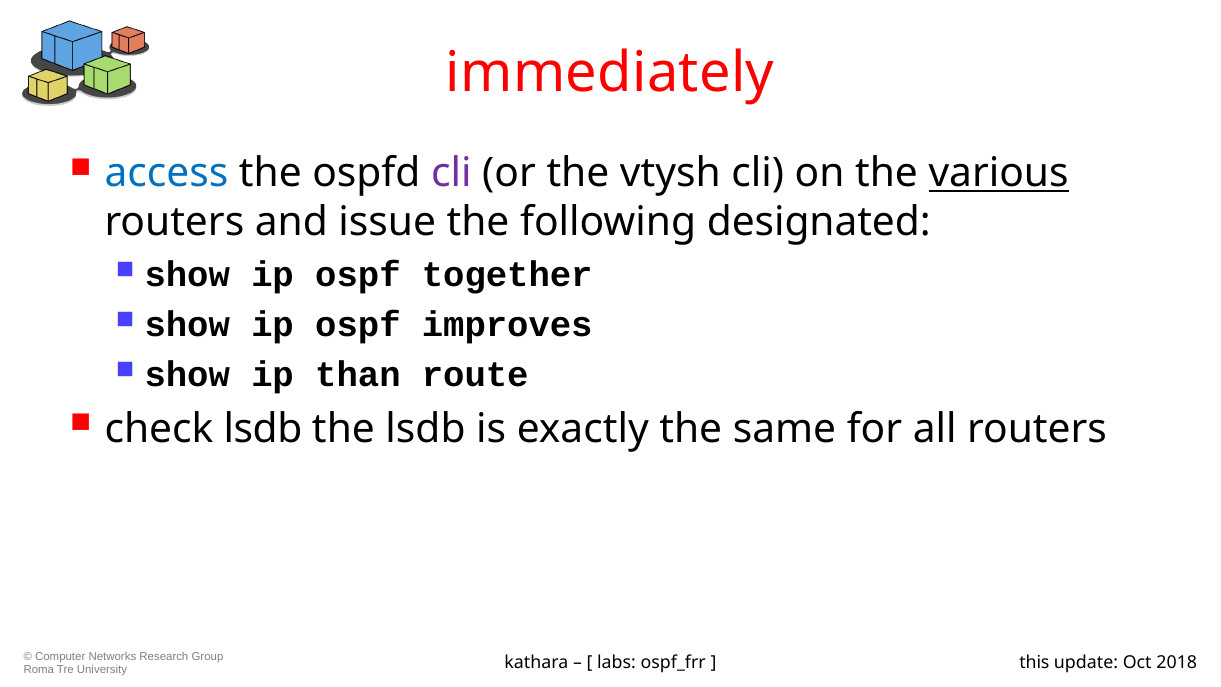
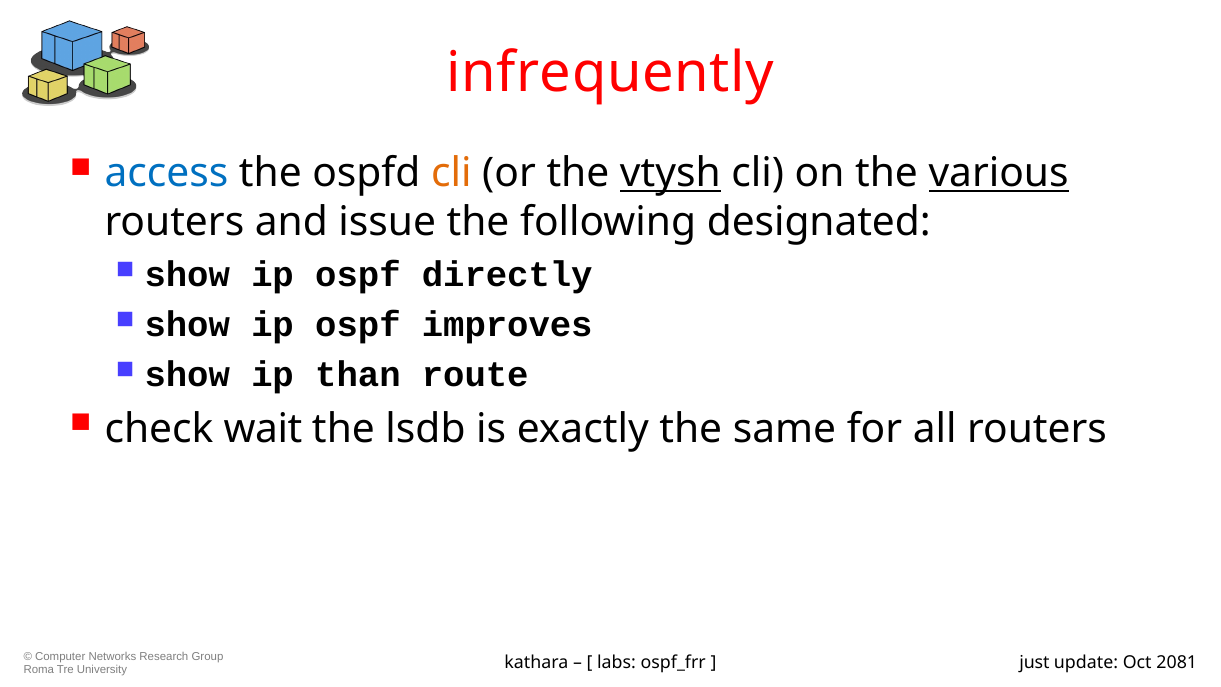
immediately: immediately -> infrequently (610, 73)
cli colour: purple -> orange (451, 173)
vtysh underline: none -> present (670, 173)
together: together -> directly (507, 275)
check lsdb: lsdb -> wait (263, 429)
this: this -> just (1034, 663)
2018: 2018 -> 2081 (1177, 663)
